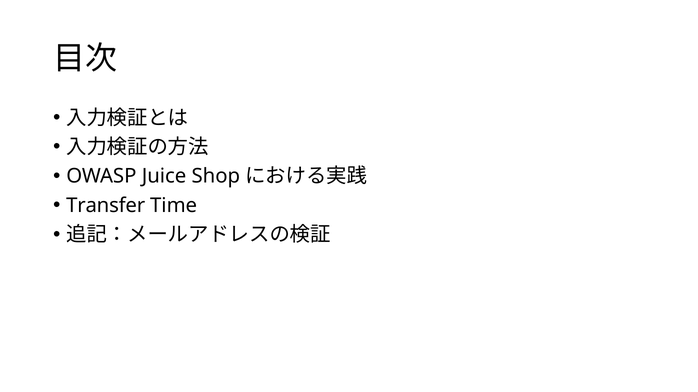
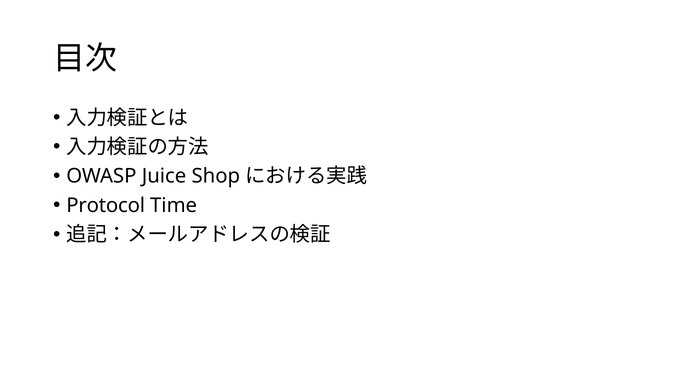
Transfer: Transfer -> Protocol (106, 206)
